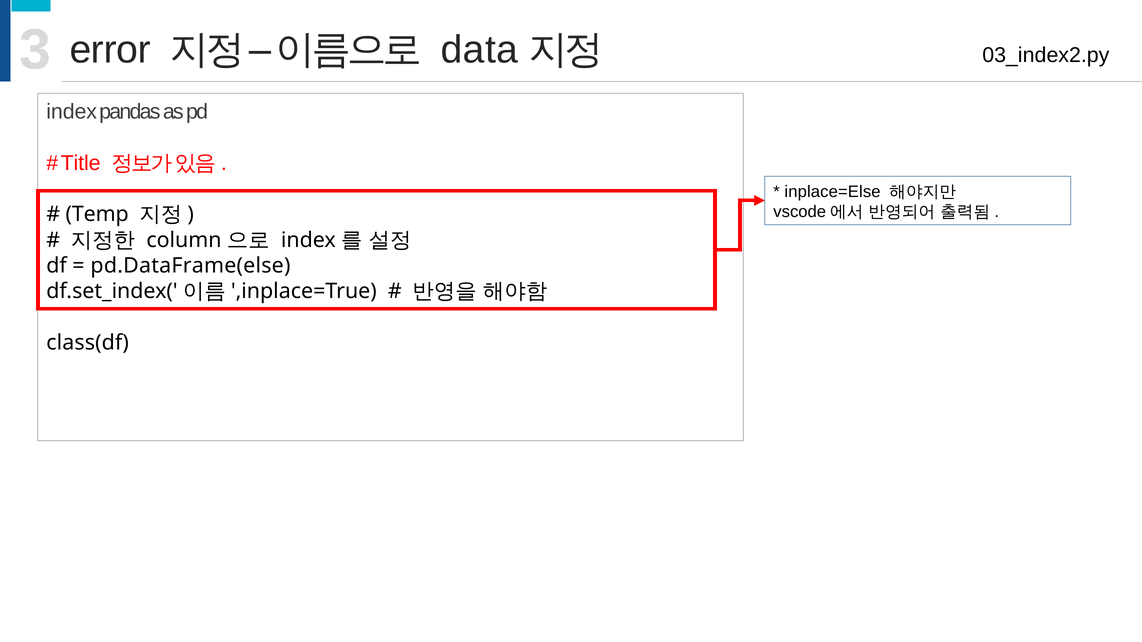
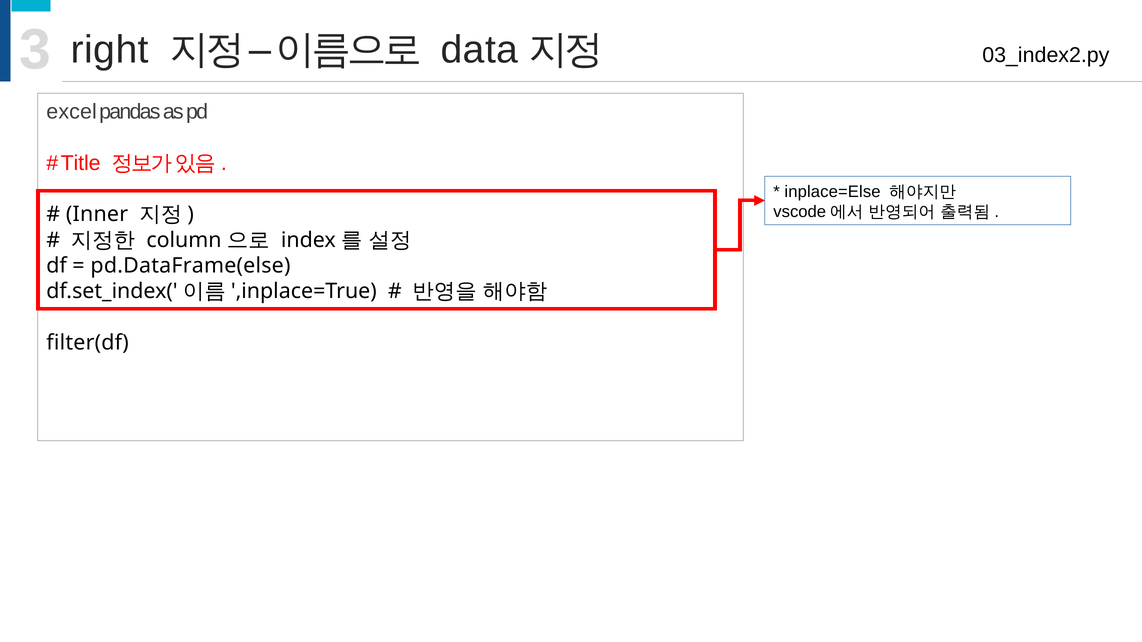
error: error -> right (110, 50)
index: index -> excel (72, 112)
Temp: Temp -> Inner (97, 214)
class(df: class(df -> filter(df (88, 343)
